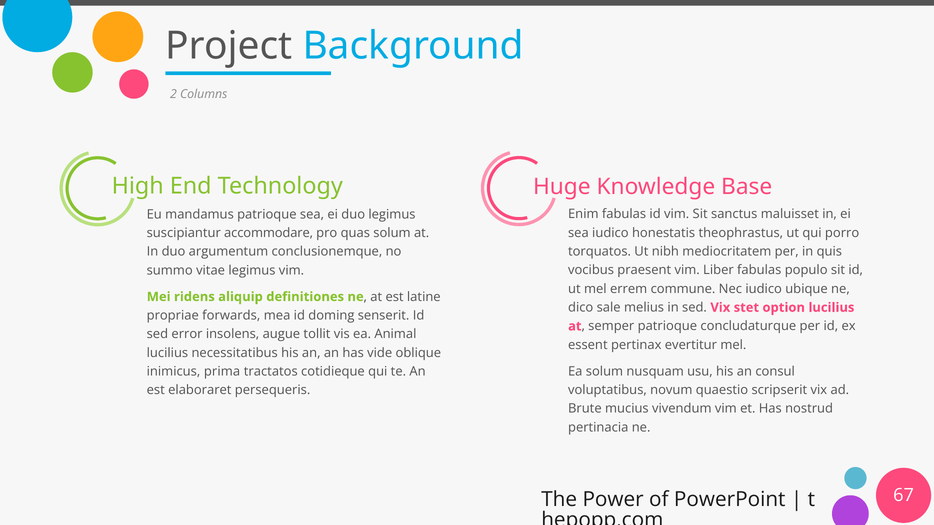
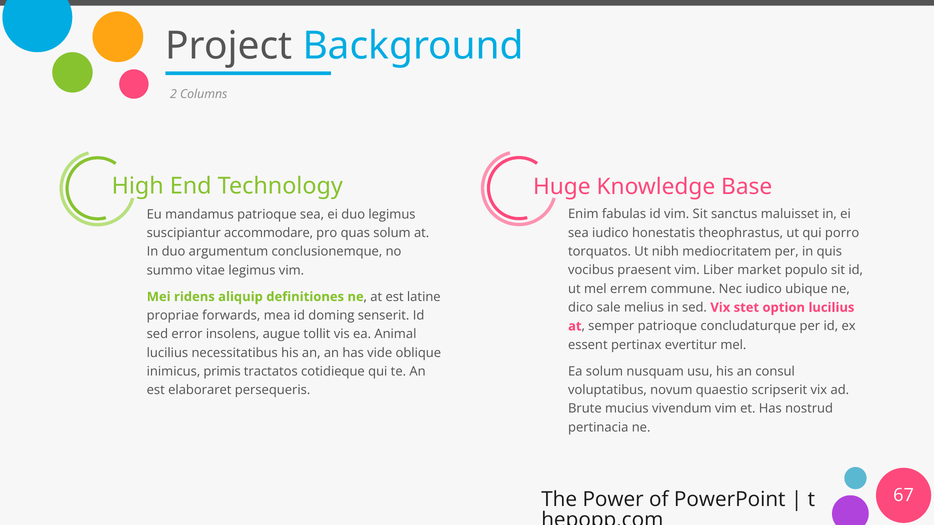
Liber fabulas: fabulas -> market (759, 270)
prima: prima -> primis (222, 372)
